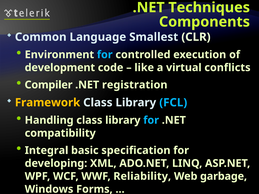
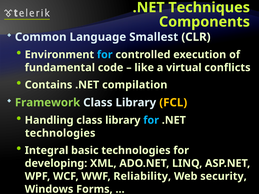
development: development -> fundamental (60, 68)
Compiler: Compiler -> Contains (49, 85)
registration: registration -> compilation (135, 85)
Framework colour: yellow -> light green (48, 103)
FCL colour: light blue -> yellow (173, 103)
compatibility: compatibility -> technologies (60, 133)
basic specification: specification -> technologies (136, 151)
garbage: garbage -> security (223, 176)
